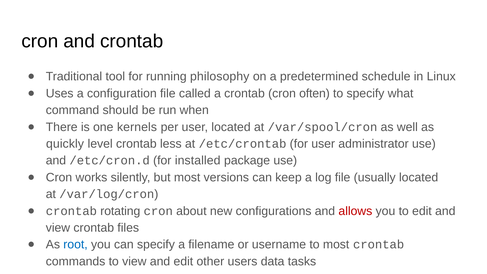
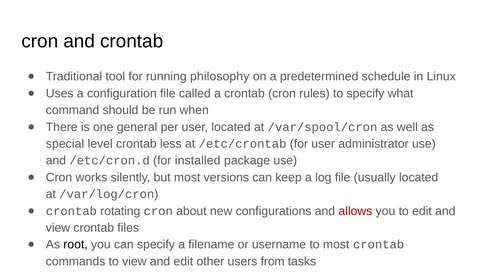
often: often -> rules (314, 93)
kernels: kernels -> general (137, 127)
quickly: quickly -> special (65, 144)
root colour: blue -> black (76, 245)
data: data -> from (273, 261)
